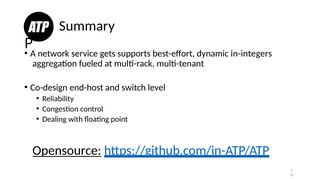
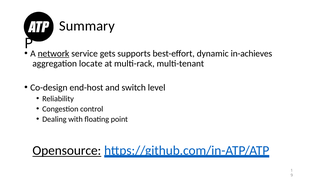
network underline: none -> present (54, 54)
in-integers: in-integers -> in-achieves (251, 54)
fueled: fueled -> locate (91, 64)
